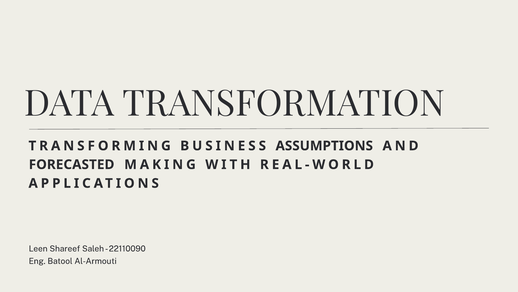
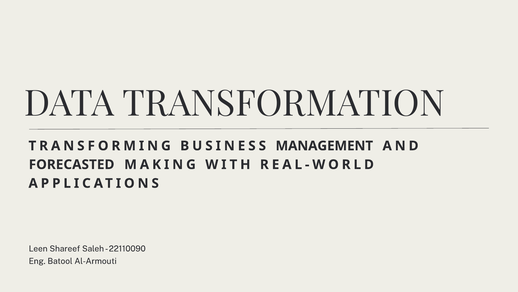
ASSUMPTIONS: ASSUMPTIONS -> MANAGEMENT (324, 146)
